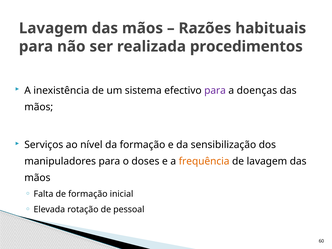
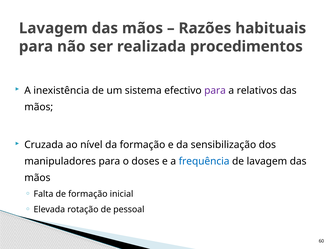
doenças: doenças -> relativos (257, 90)
Serviços: Serviços -> Cruzada (44, 145)
frequência colour: orange -> blue (204, 161)
